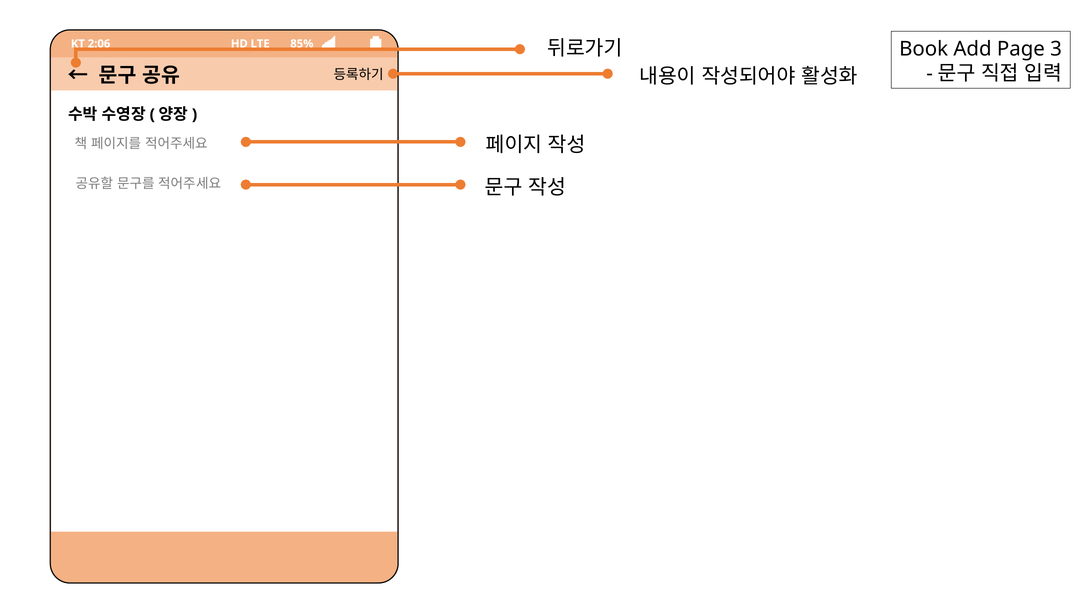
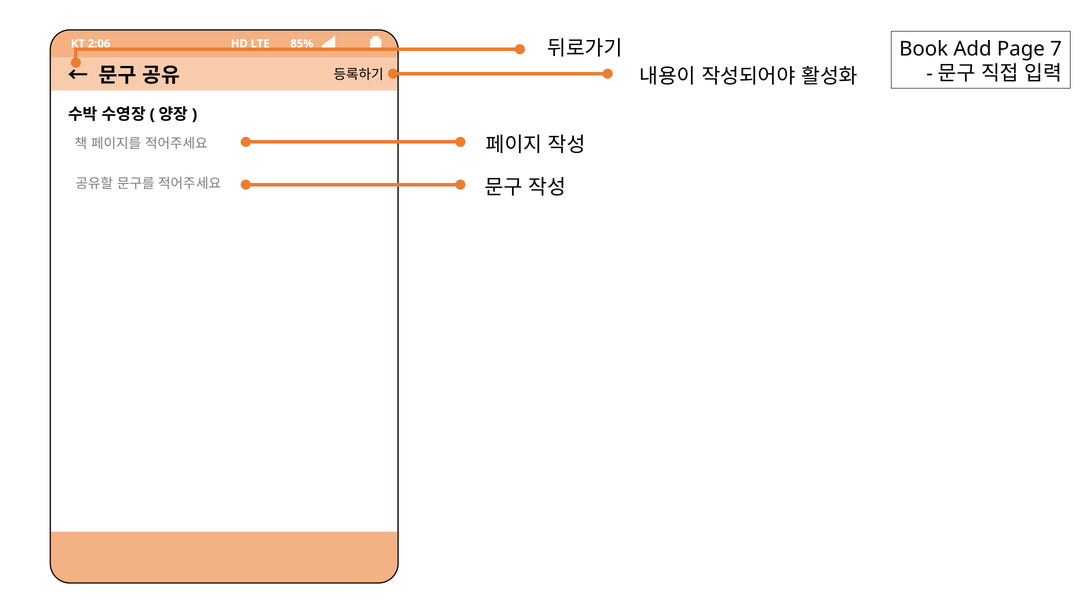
3: 3 -> 7 (1056, 49)
